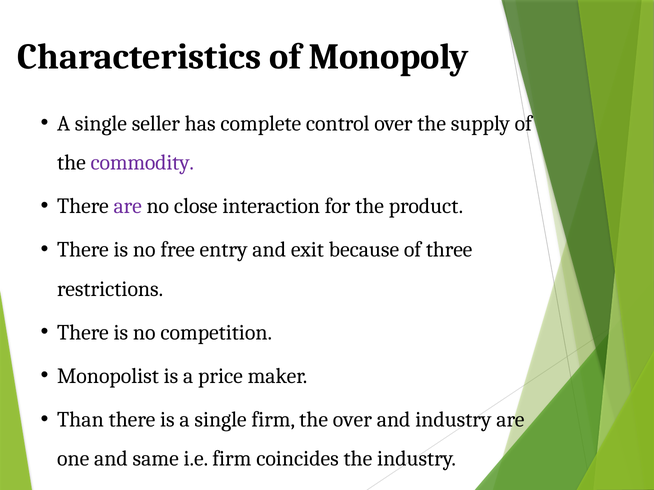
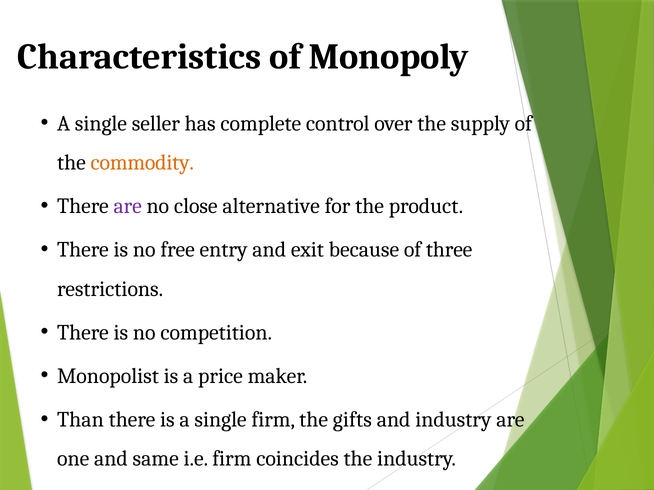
commodity colour: purple -> orange (142, 163)
interaction: interaction -> alternative (271, 206)
the over: over -> gifts (352, 420)
